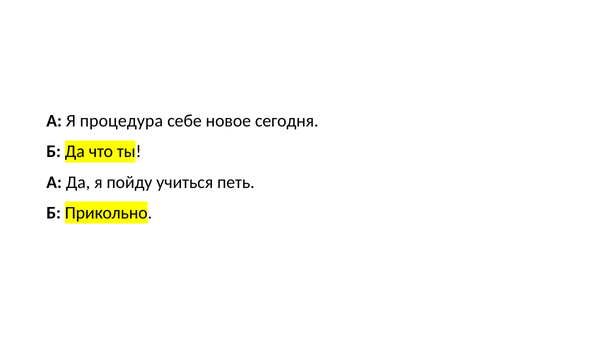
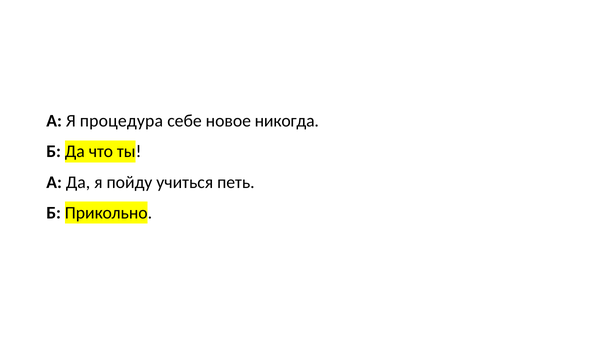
сегодня: сегодня -> никогда (287, 121)
